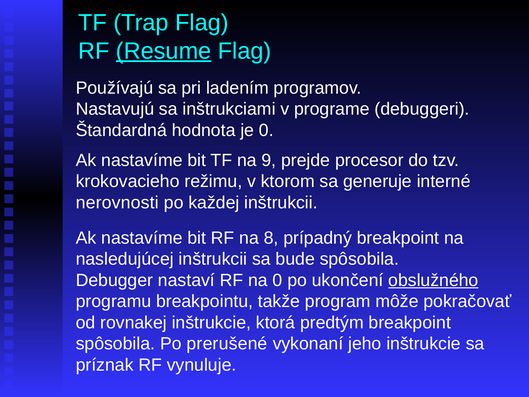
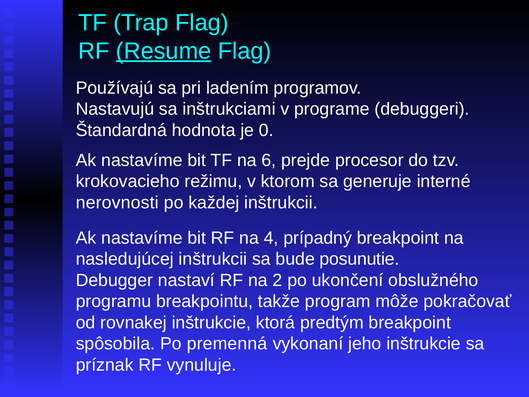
9: 9 -> 6 (269, 160)
8: 8 -> 4 (271, 238)
bude spôsobila: spôsobila -> posunutie (359, 259)
na 0: 0 -> 2 (278, 280)
obslužného underline: present -> none (433, 280)
prerušené: prerušené -> premenná (227, 344)
